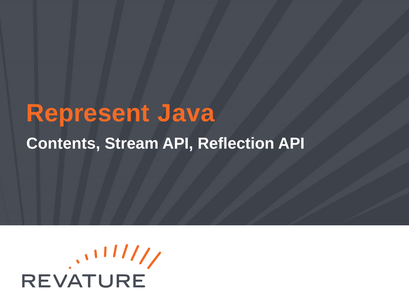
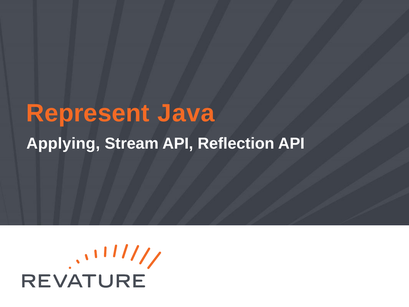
Contents: Contents -> Applying (63, 144)
